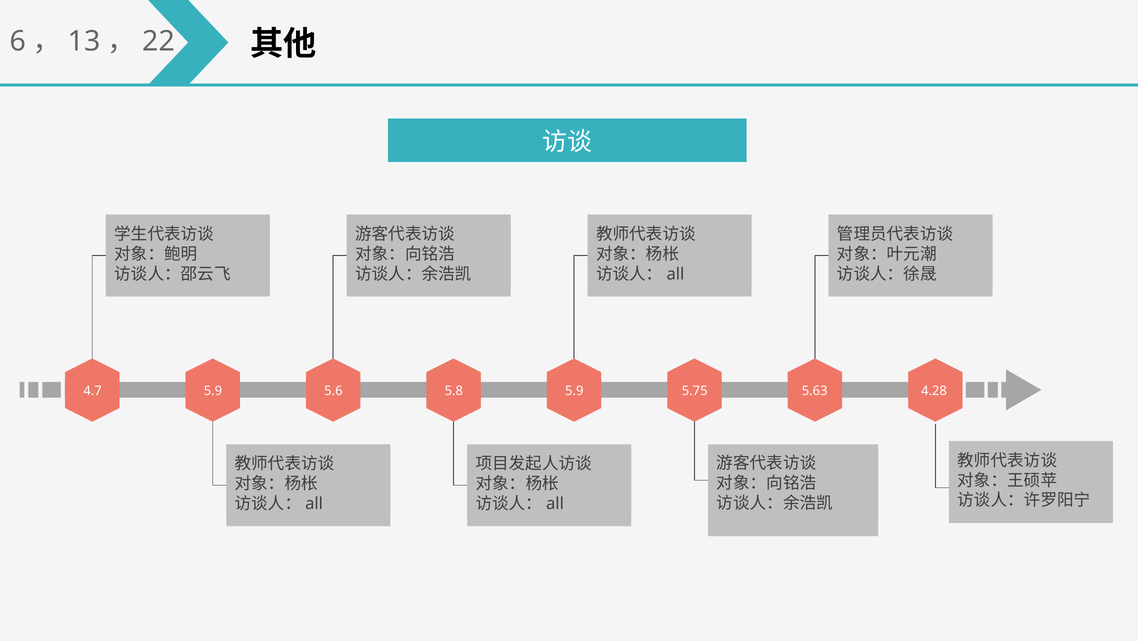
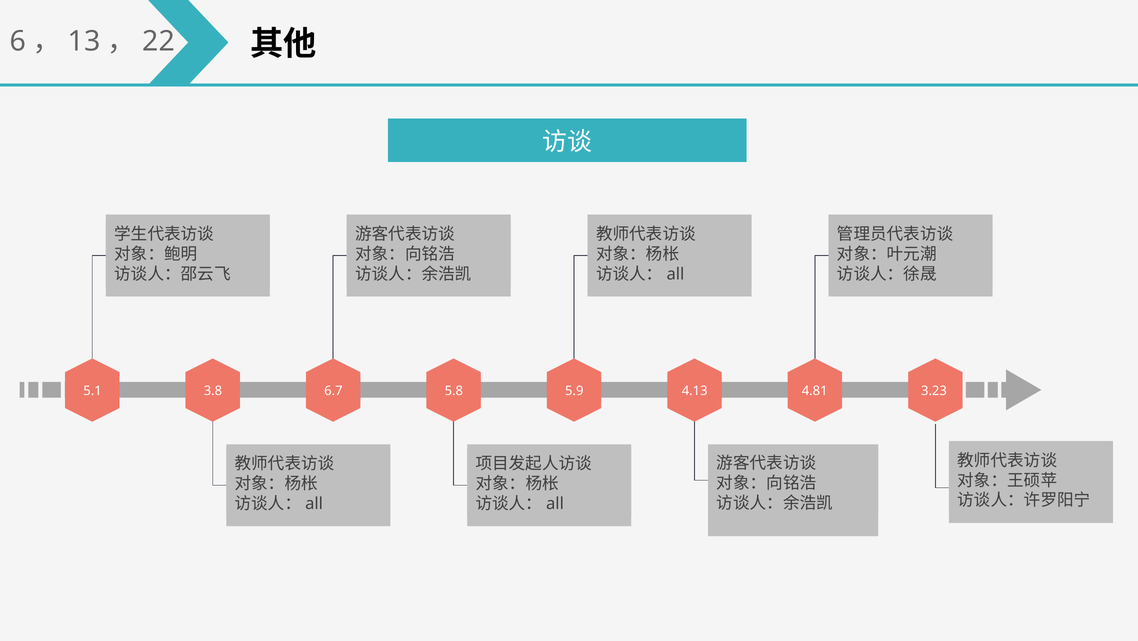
4.7: 4.7 -> 5.1 (93, 390)
5.9: 5.9 -> 3.8 (213, 390)
5.6: 5.6 -> 6.7 (333, 390)
5.75: 5.75 -> 4.13 (695, 390)
5.63: 5.63 -> 4.81 (815, 390)
4.28: 4.28 -> 3.23 (934, 390)
